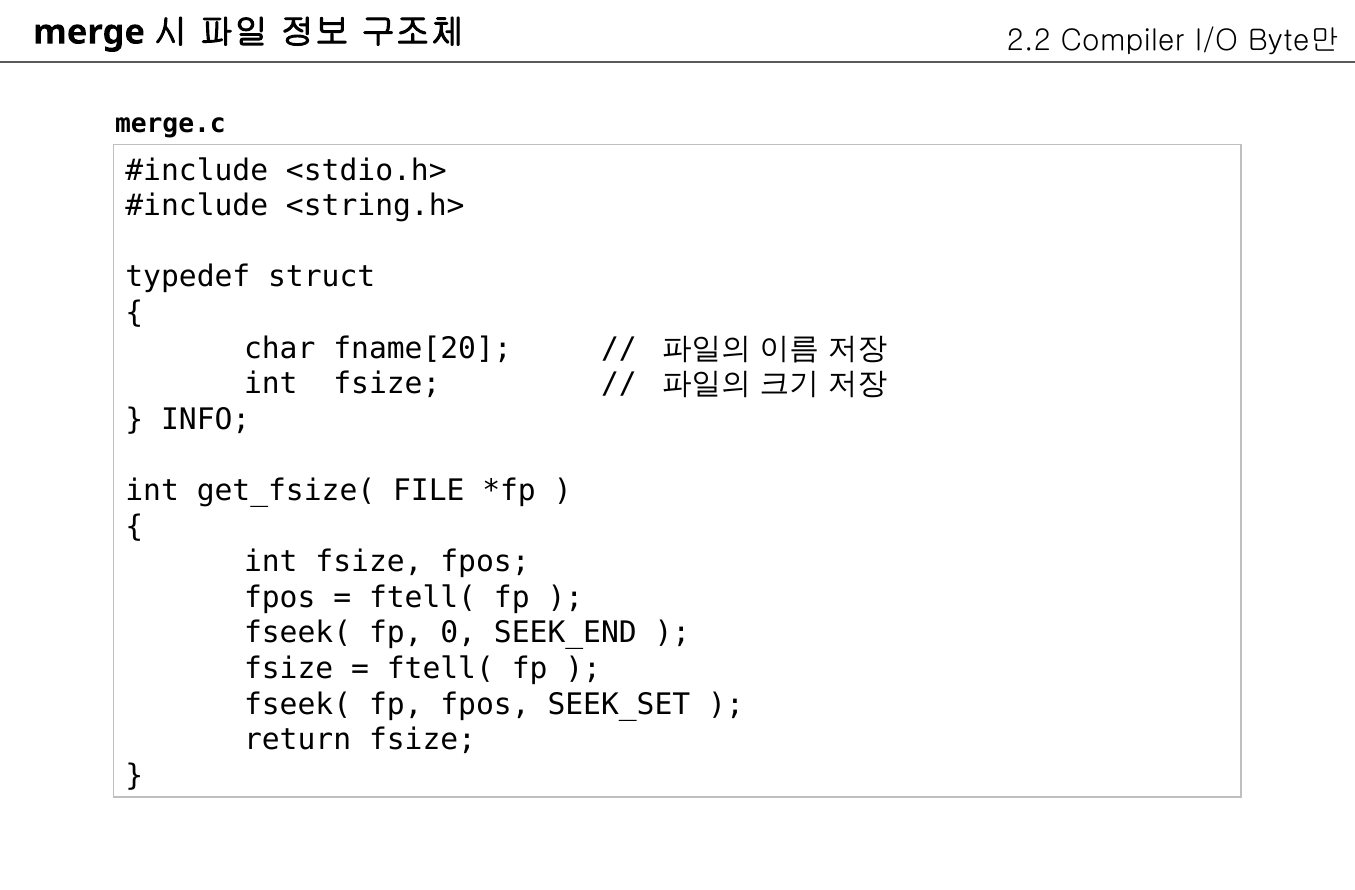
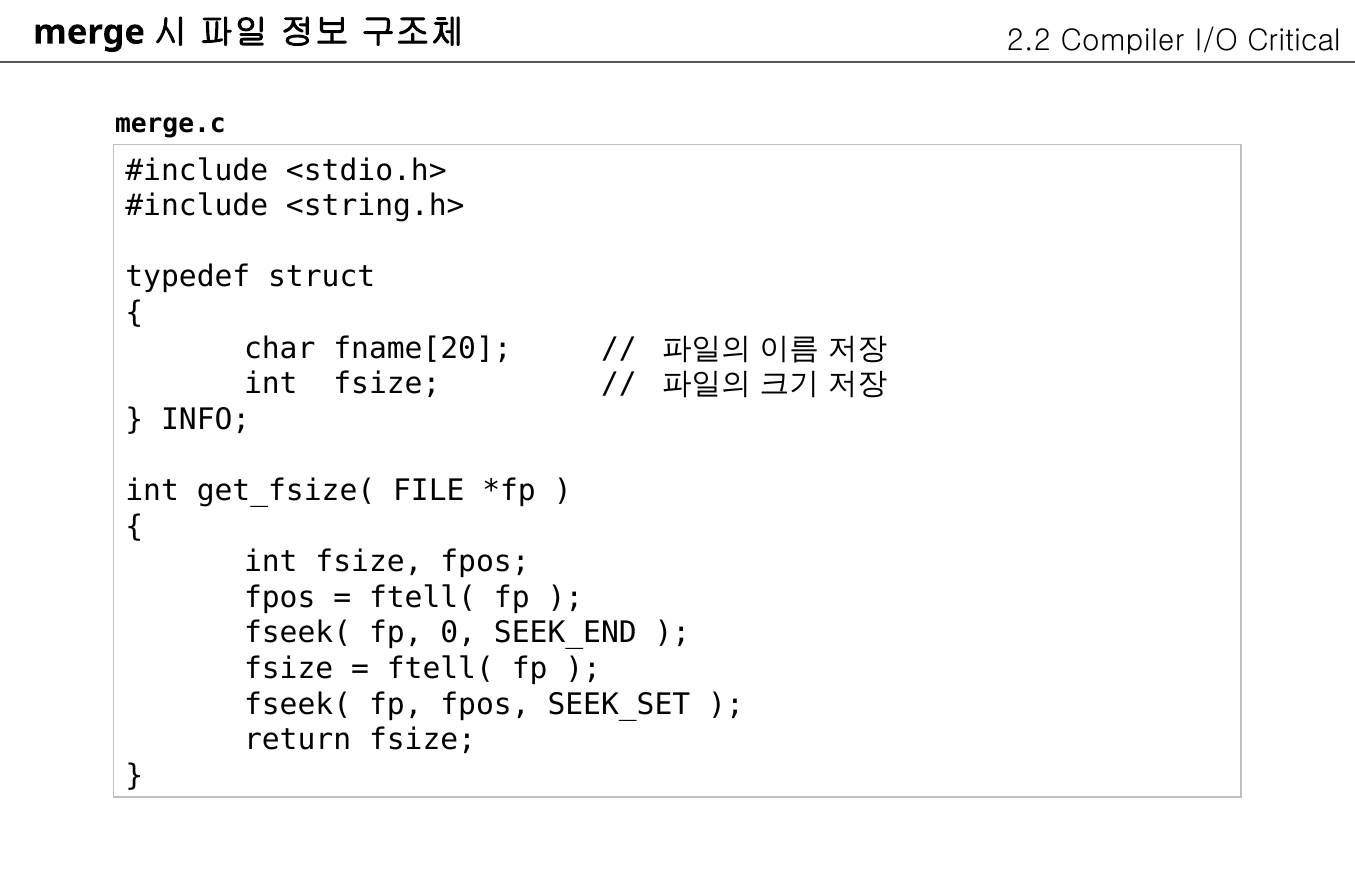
Byte만: Byte만 -> Critical (1294, 41)
